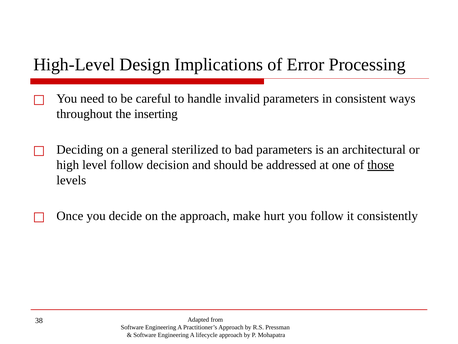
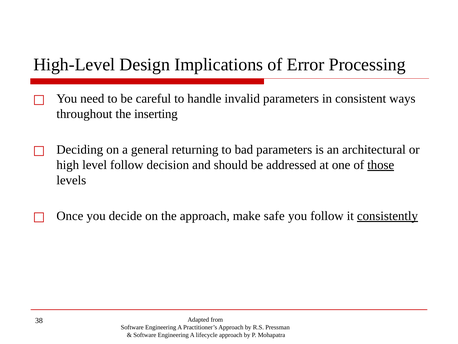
sterilized: sterilized -> returning (195, 149)
hurt: hurt -> safe (274, 216)
consistently underline: none -> present (387, 216)
